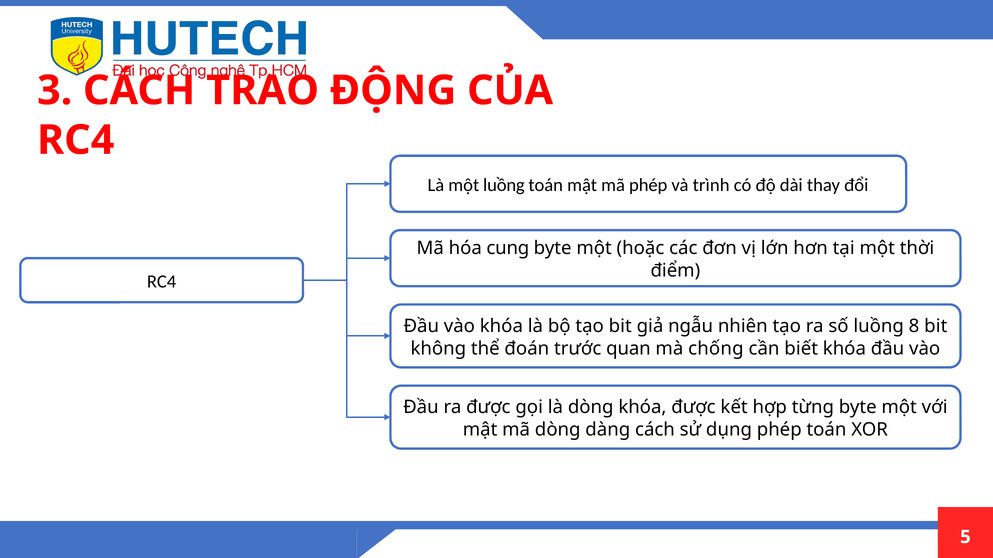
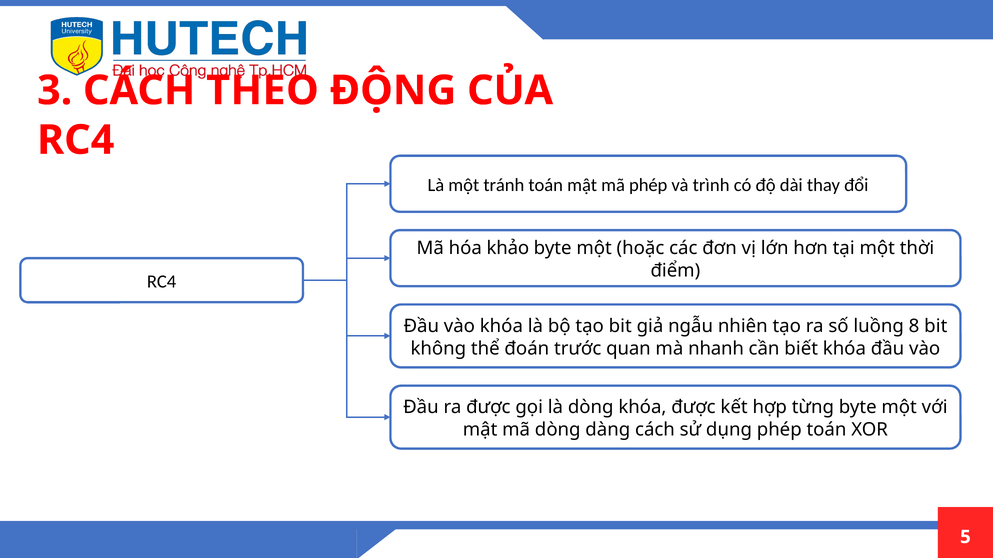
TRAO: TRAO -> THEO (262, 91)
một luồng: luồng -> tránh (504, 185)
cung: cung -> khảo (508, 249)
chống: chống -> nhanh (716, 349)
